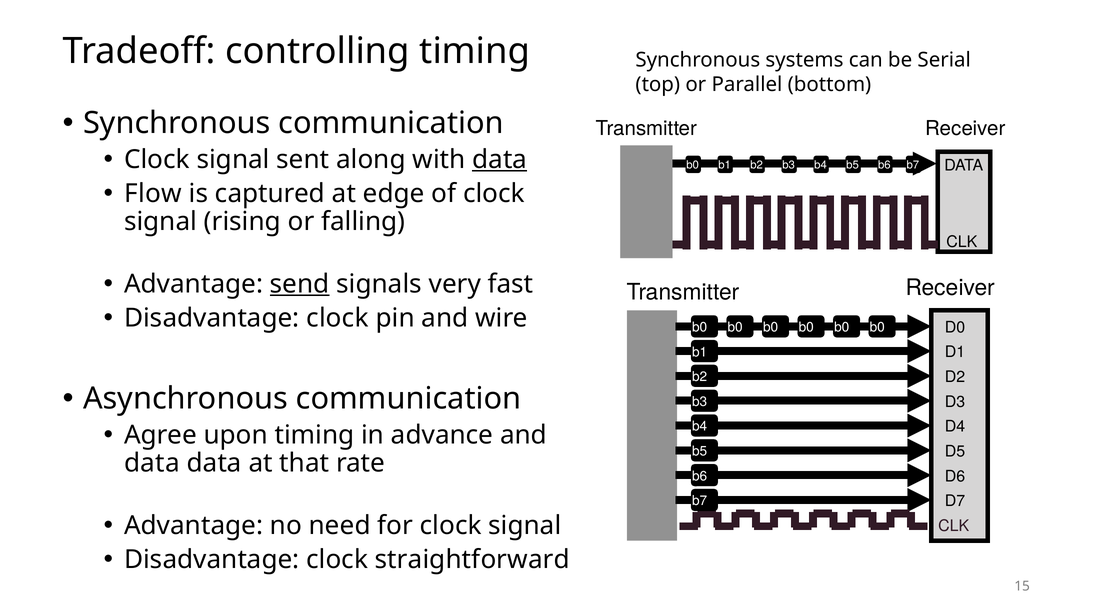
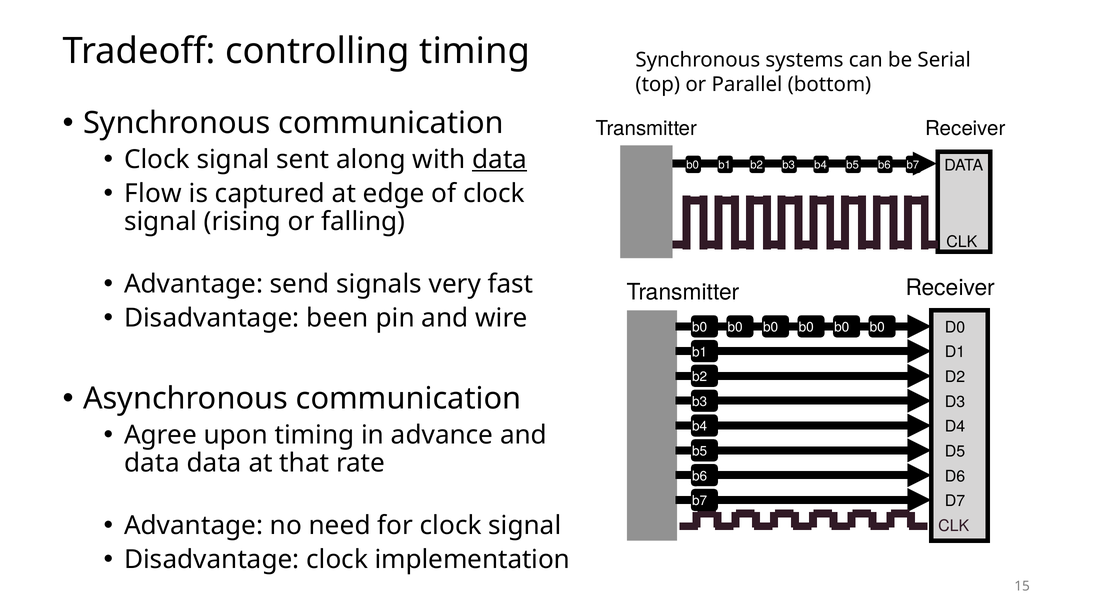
send underline: present -> none (300, 284)
clock: clock -> been (337, 318)
straightforward: straightforward -> implementation (472, 559)
